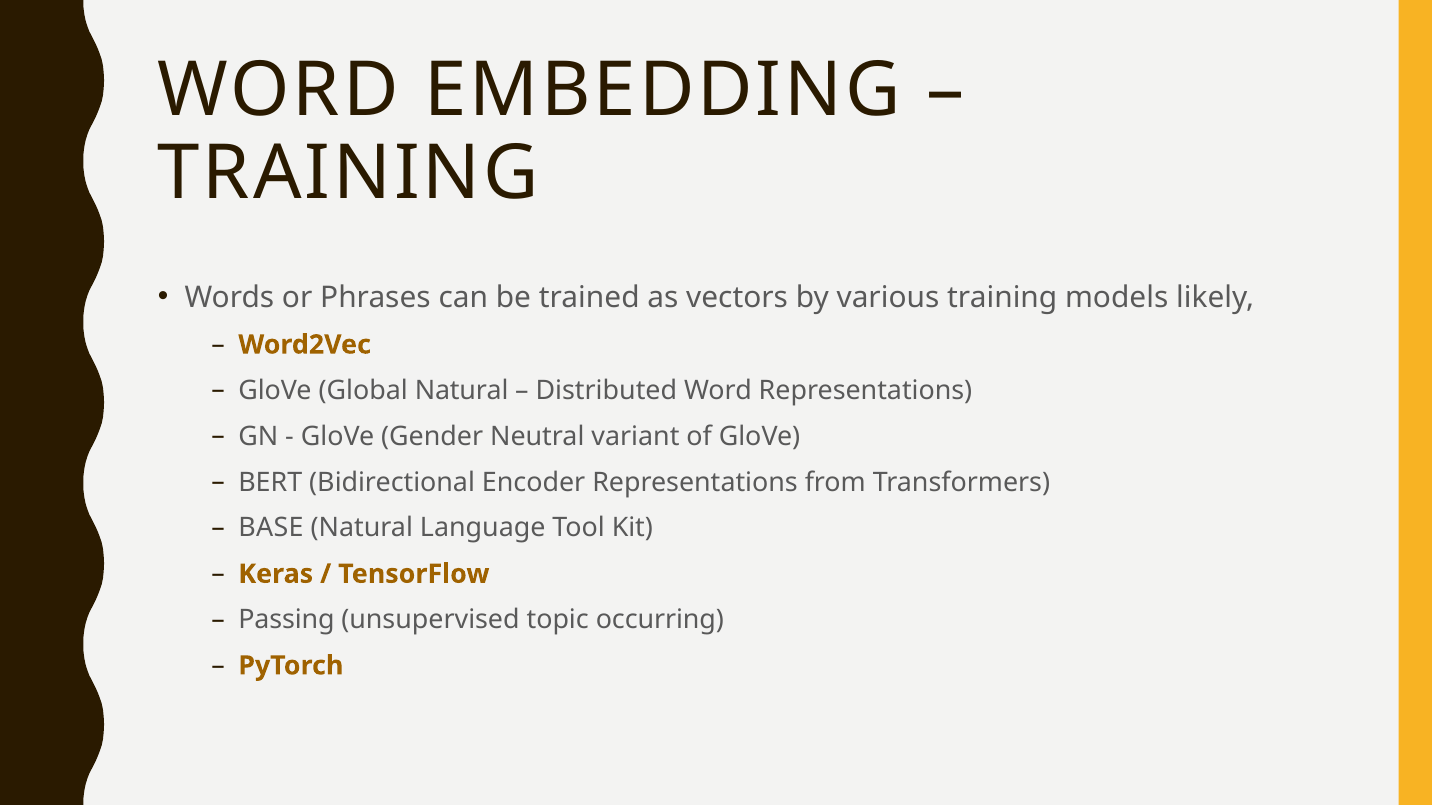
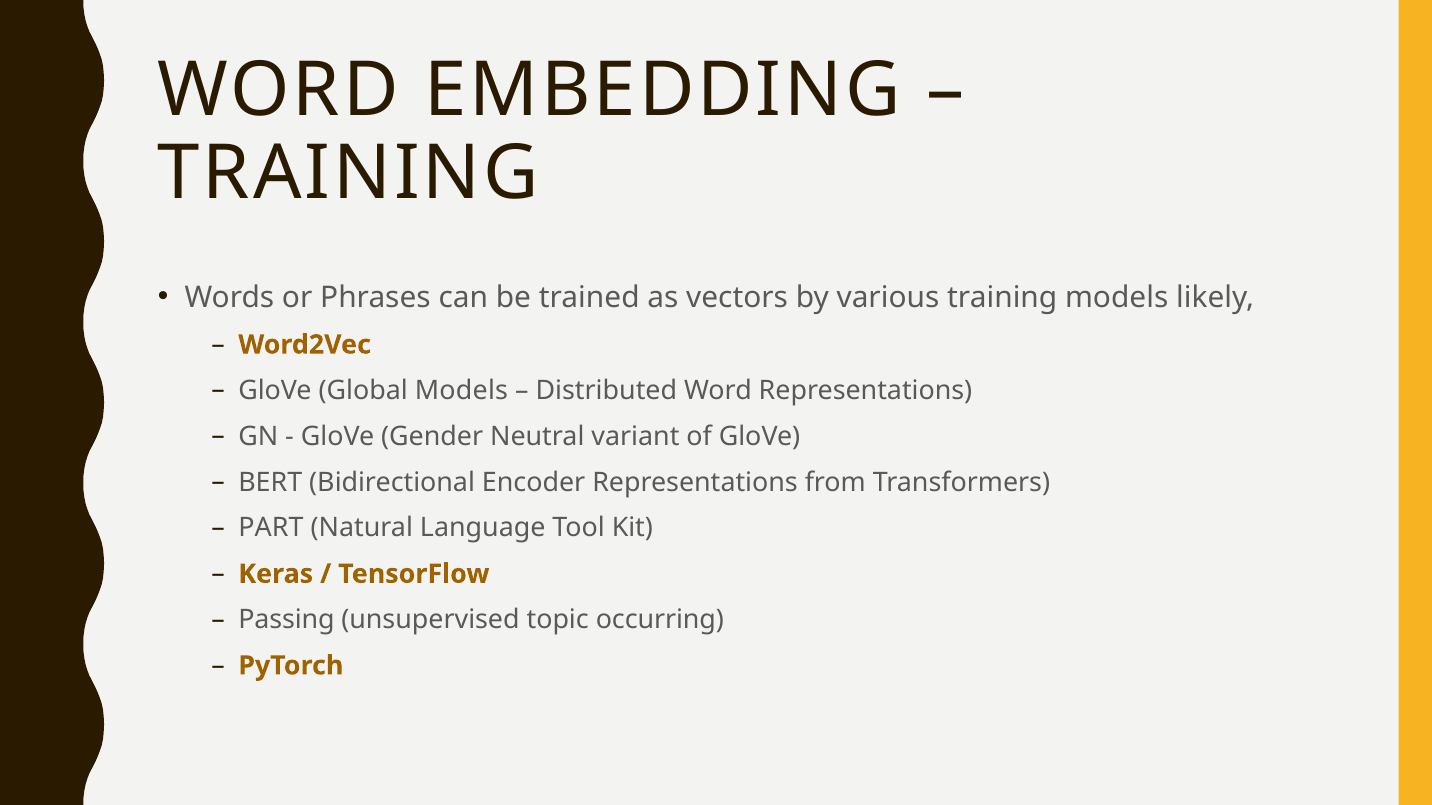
Global Natural: Natural -> Models (461, 391)
BASE: BASE -> PART (271, 528)
